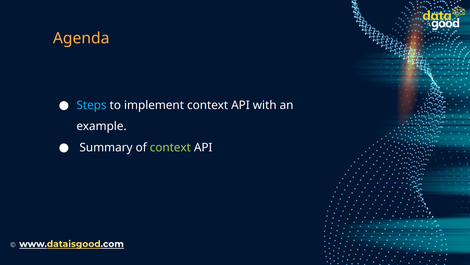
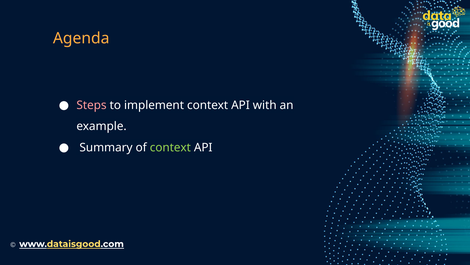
Steps colour: light blue -> pink (92, 105)
